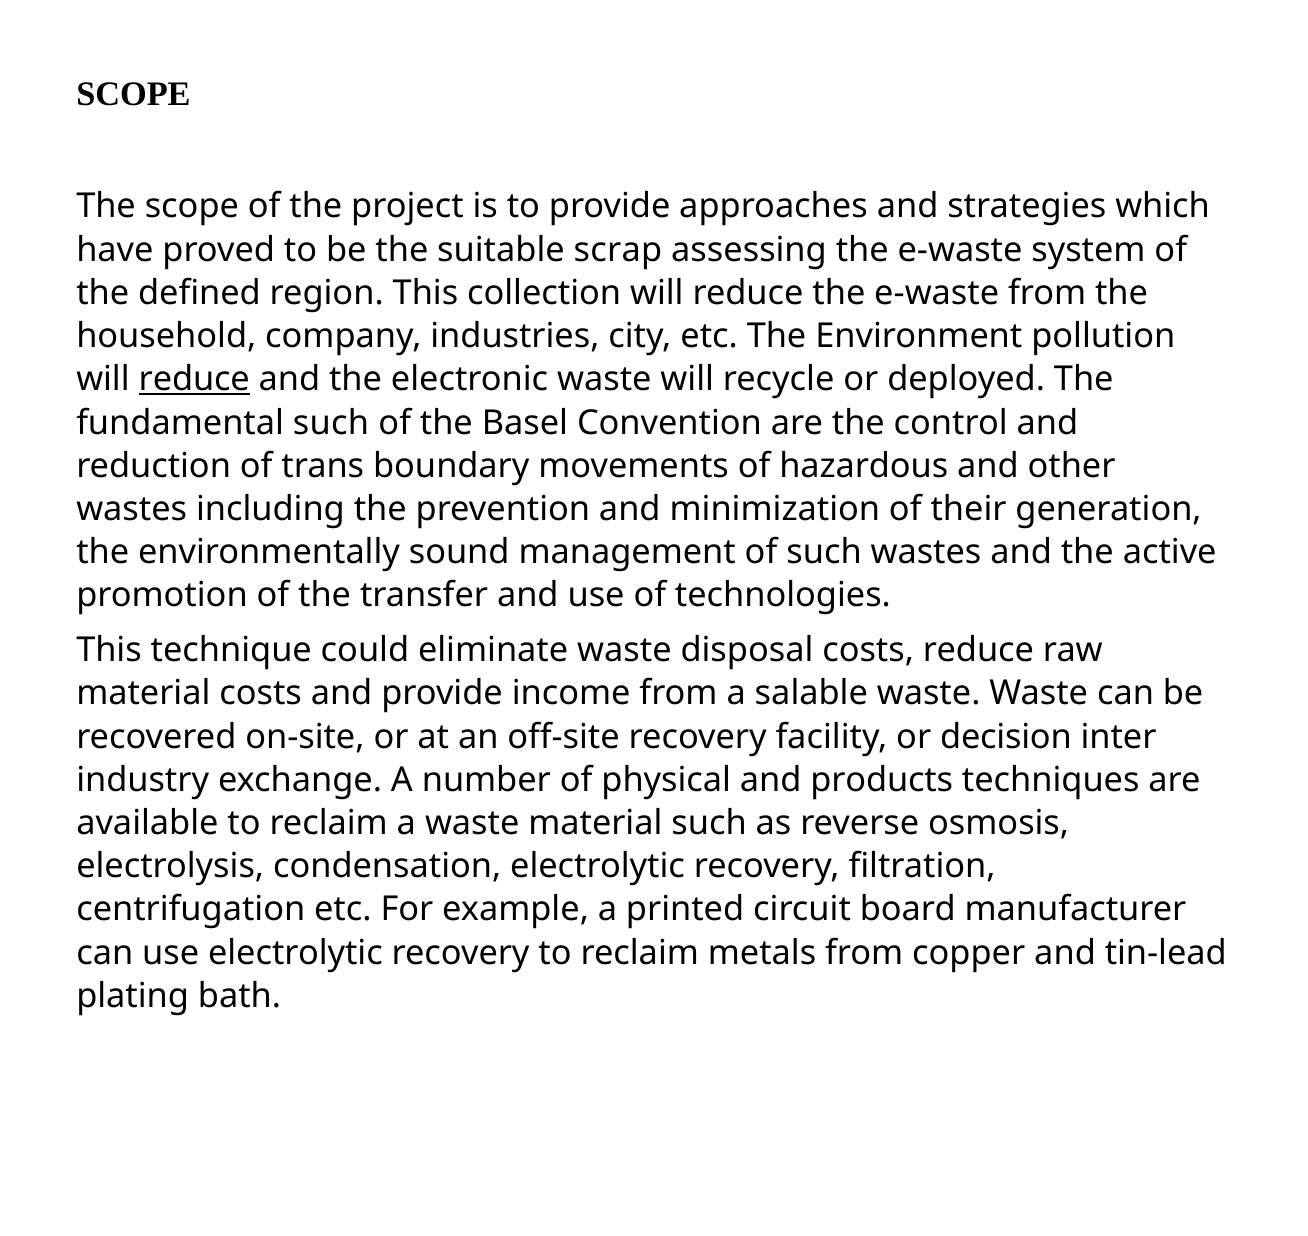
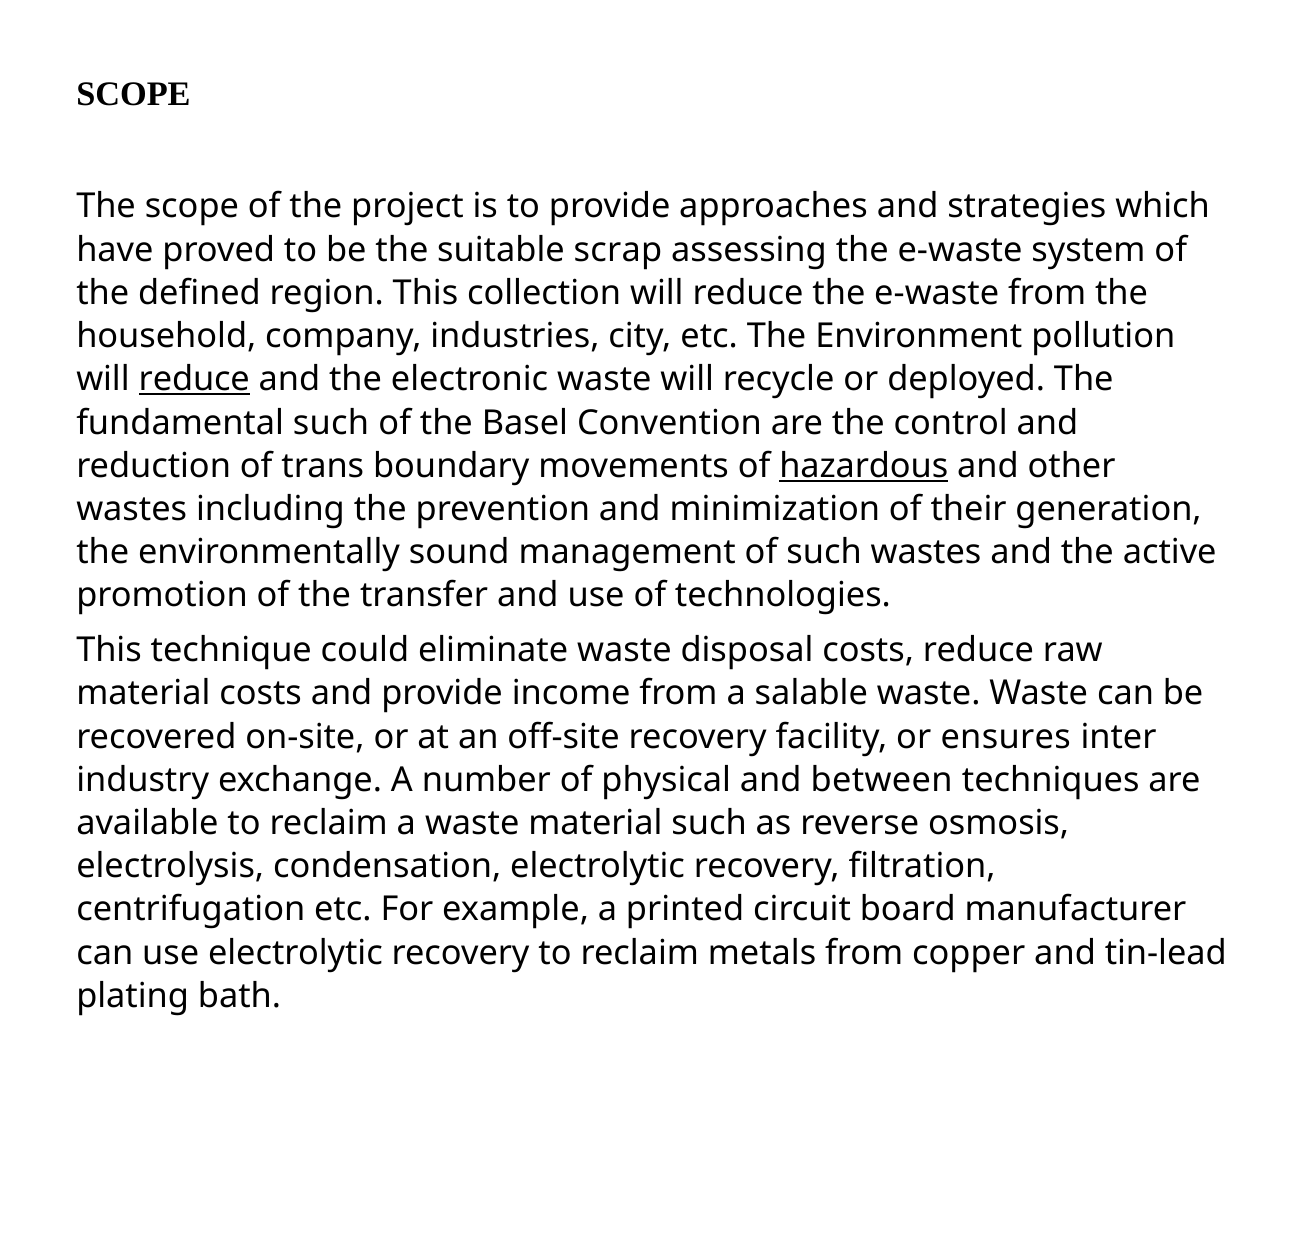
hazardous underline: none -> present (864, 466)
decision: decision -> ensures (1006, 737)
products: products -> between (882, 780)
